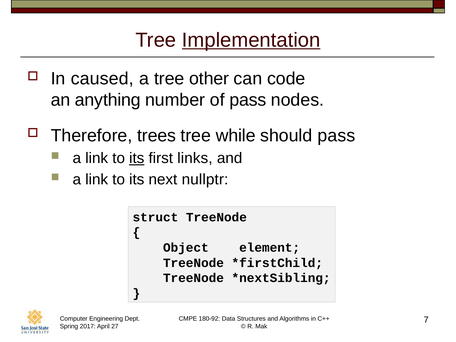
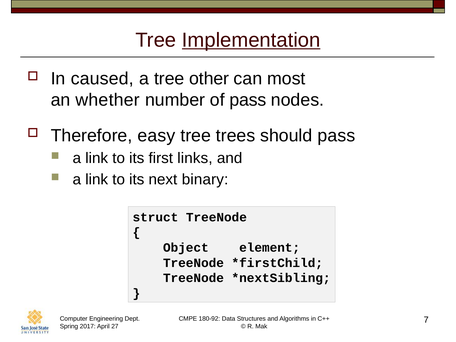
code: code -> most (286, 79)
anything: anything -> whether (108, 100)
trees: trees -> easy (156, 136)
while: while -> trees (236, 136)
its underline: present -> none (137, 158)
nullptr: nullptr -> binary (205, 179)
